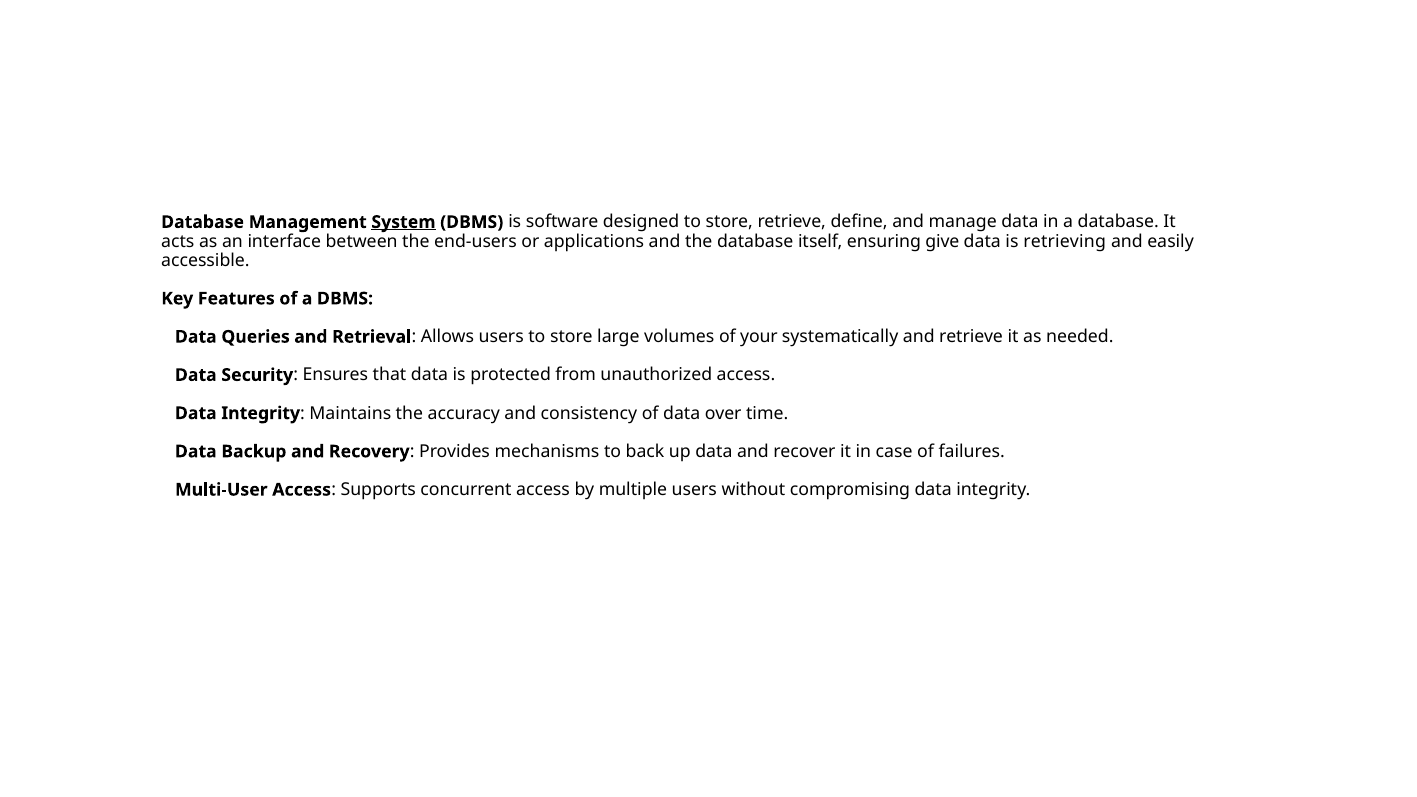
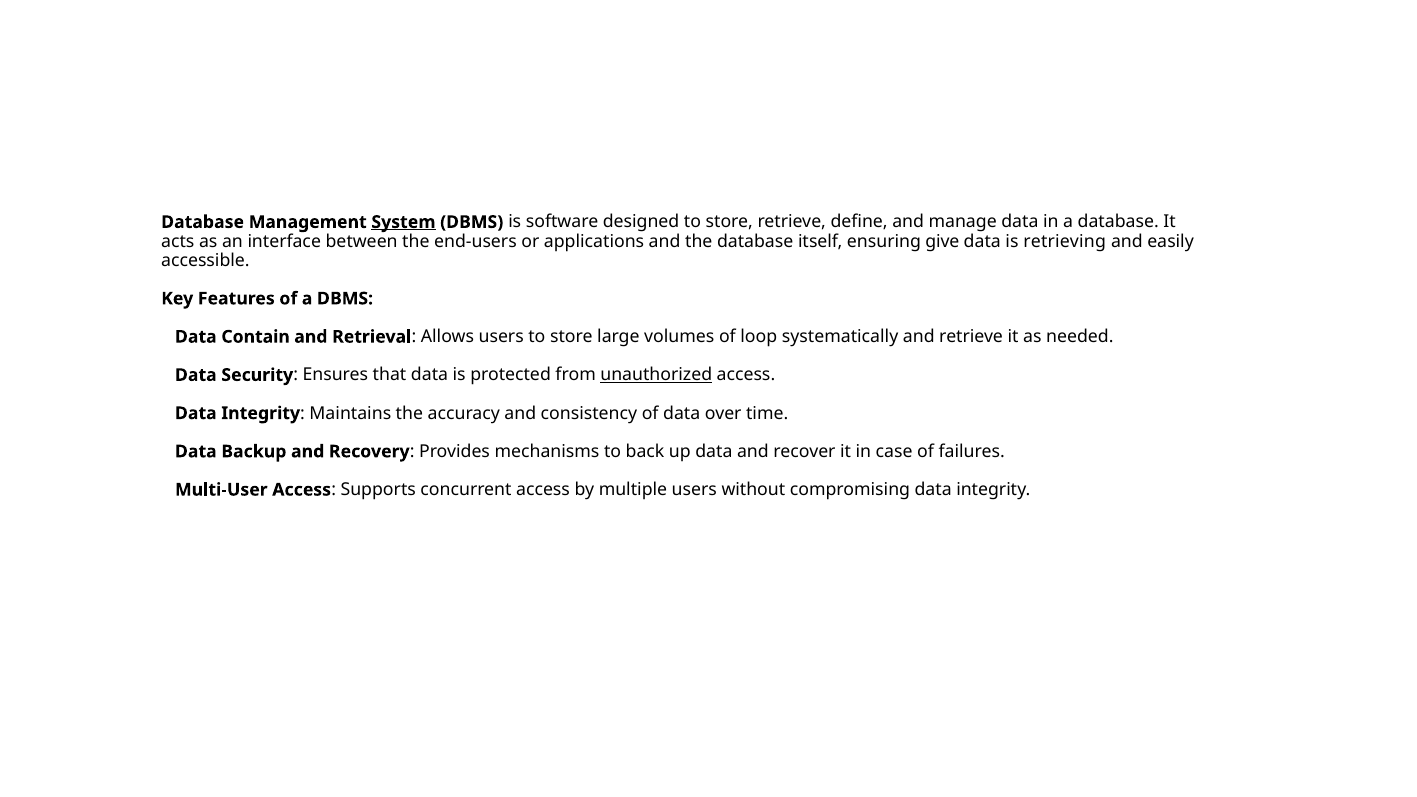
Queries: Queries -> Contain (256, 337)
your: your -> loop (759, 337)
unauthorized underline: none -> present (656, 375)
